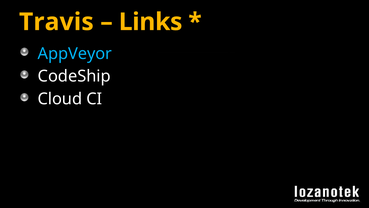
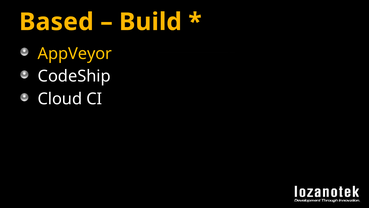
Travis: Travis -> Based (56, 22)
Links: Links -> Build (150, 22)
AppVeyor colour: light blue -> yellow (75, 54)
